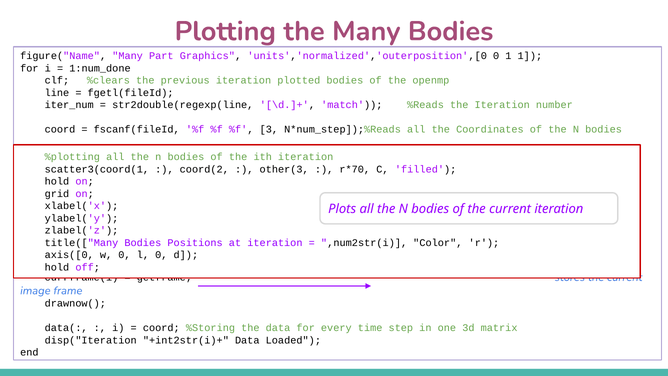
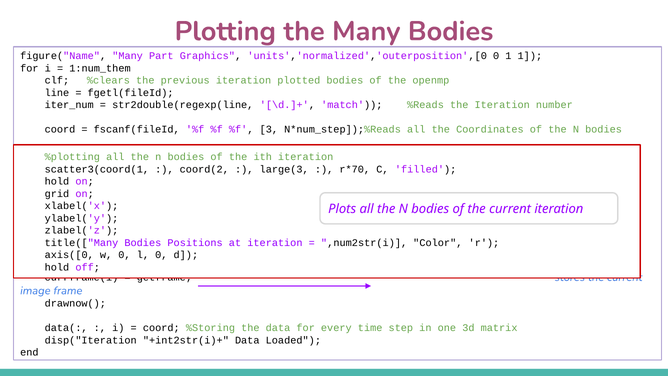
1:num_done: 1:num_done -> 1:num_them (100, 68)
other(3: other(3 -> large(3 (284, 169)
